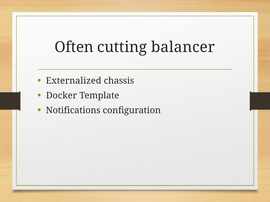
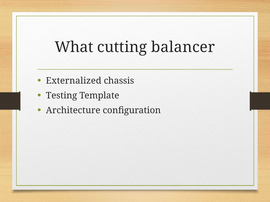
Often: Often -> What (74, 47)
Docker: Docker -> Testing (62, 96)
Notifications: Notifications -> Architecture (73, 111)
